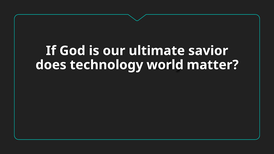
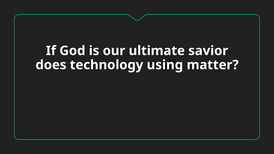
world: world -> using (165, 65)
